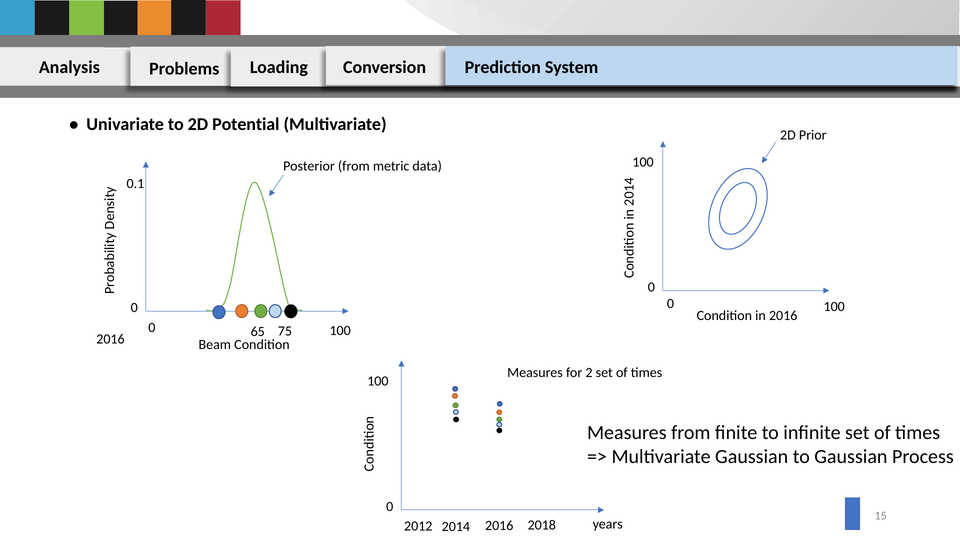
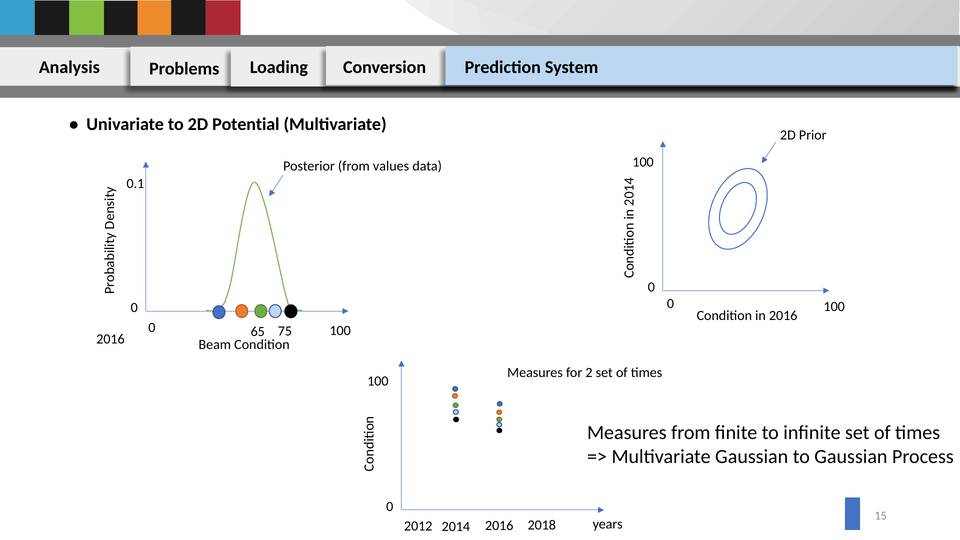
metric: metric -> values (391, 166)
